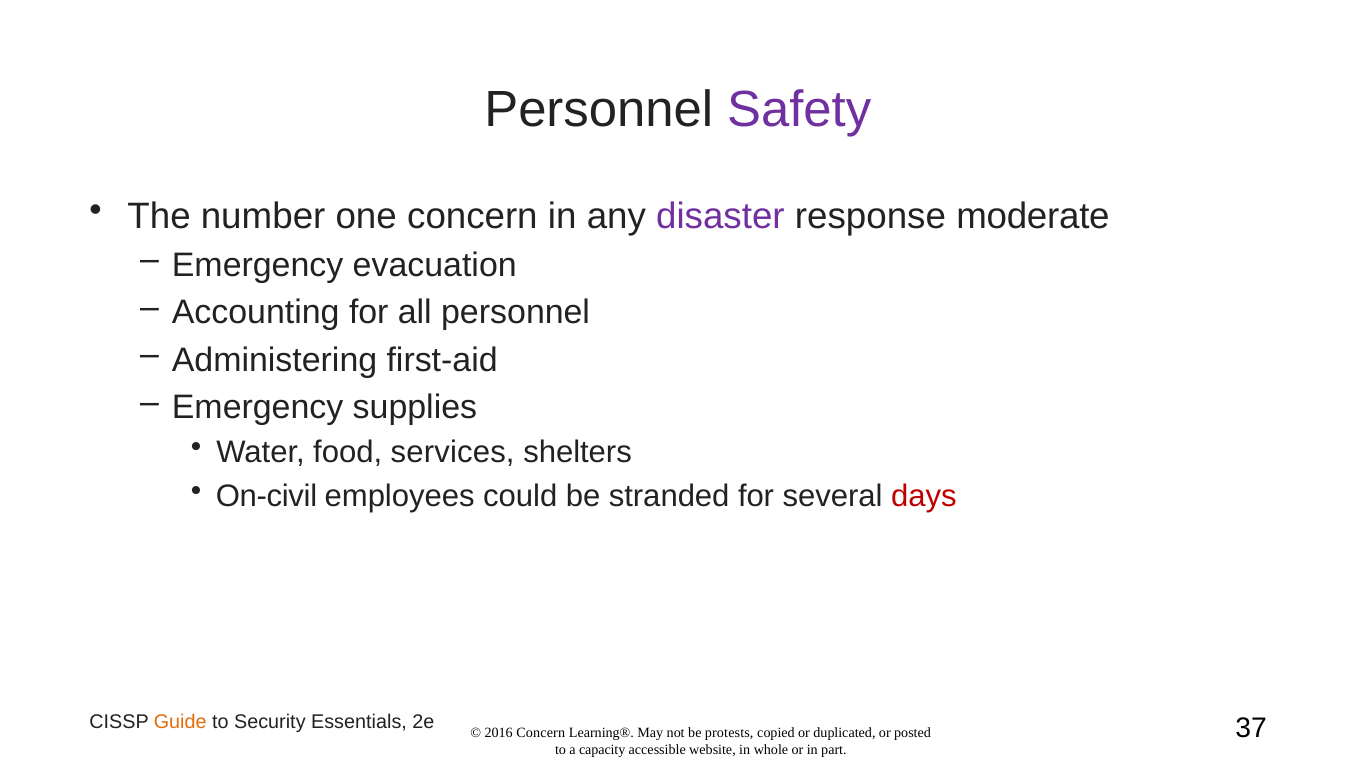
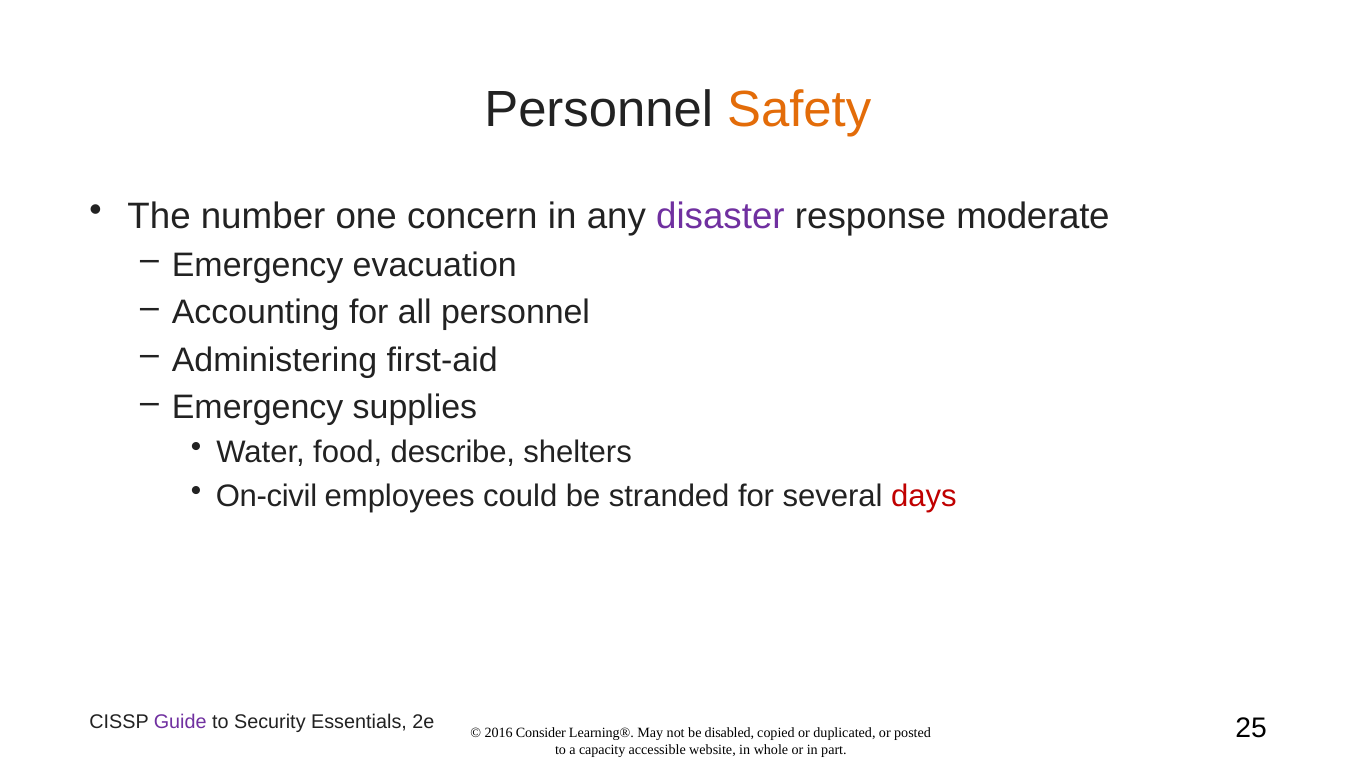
Safety colour: purple -> orange (799, 109)
services: services -> describe (453, 452)
Guide colour: orange -> purple (180, 722)
37: 37 -> 25 (1251, 727)
2016 Concern: Concern -> Consider (541, 733)
protests: protests -> disabled (729, 733)
